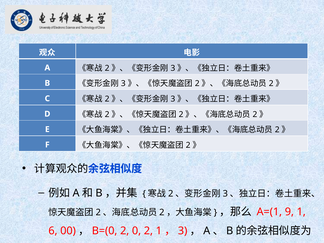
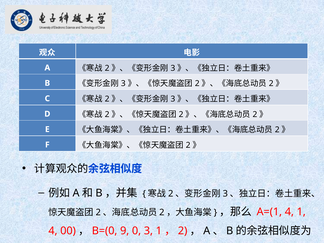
A=(1 9: 9 -> 4 (289, 212)
6: 6 -> 4 (53, 231)
2: 2 -> 9 (125, 231)
0 2: 2 -> 3 (148, 231)
3: 3 -> 2 (183, 231)
